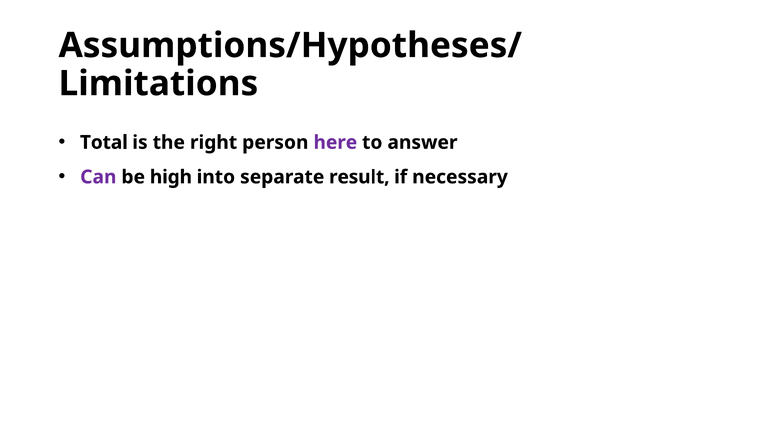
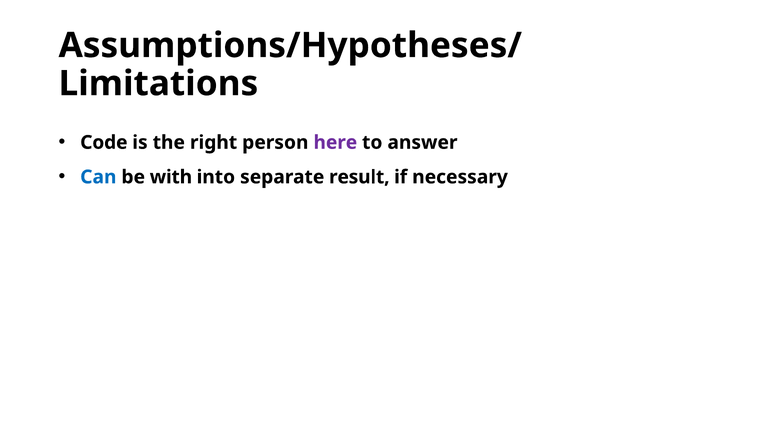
Total: Total -> Code (104, 142)
Can colour: purple -> blue (98, 177)
high: high -> with (171, 177)
